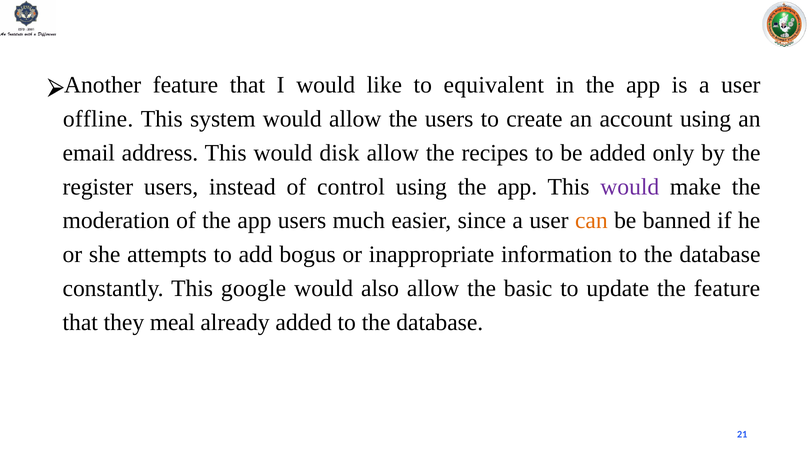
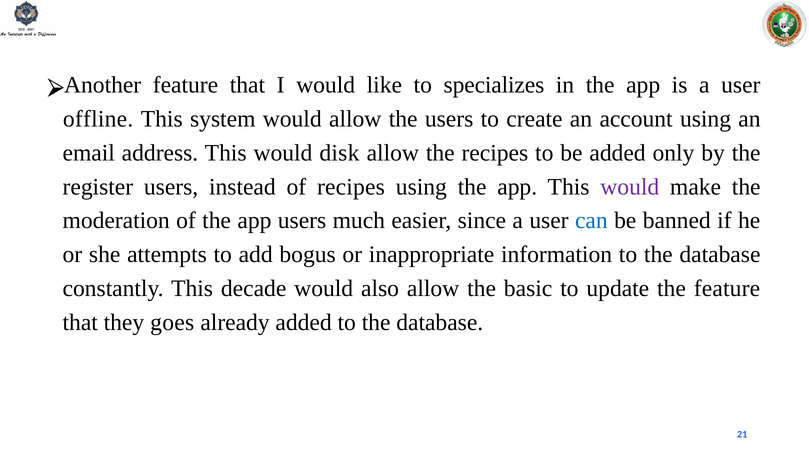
equivalent: equivalent -> specializes (494, 85)
of control: control -> recipes (351, 187)
can colour: orange -> blue (591, 221)
google: google -> decade (254, 288)
meal: meal -> goes (172, 322)
